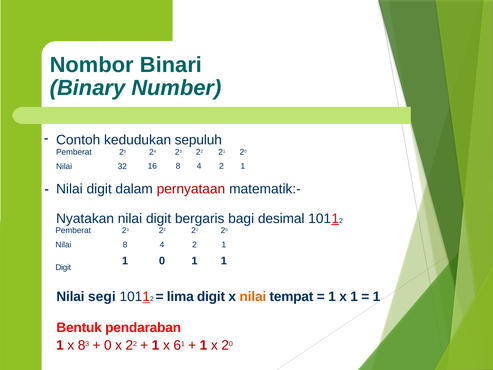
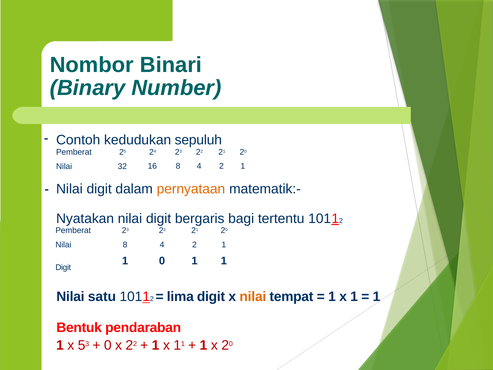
pernyataan colour: red -> orange (191, 189)
desimal: desimal -> tertentu (281, 218)
segi: segi -> satu (102, 296)
x 8: 8 -> 5 (82, 345)
6: 6 -> 1 (177, 345)
